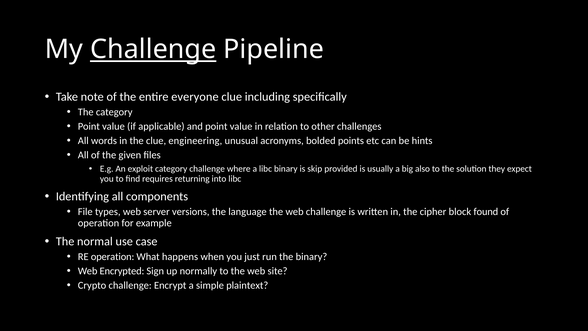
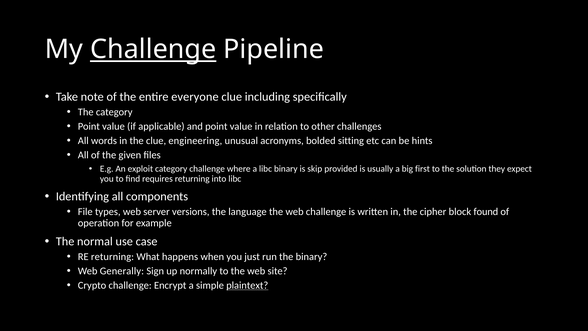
points: points -> sitting (351, 141)
also: also -> first (422, 169)
RE operation: operation -> returning (113, 257)
Encrypted: Encrypted -> Generally (122, 271)
plaintext underline: none -> present (247, 285)
